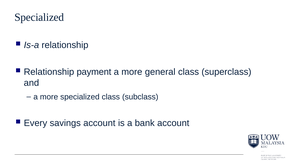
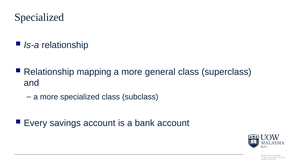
payment: payment -> mapping (94, 72)
